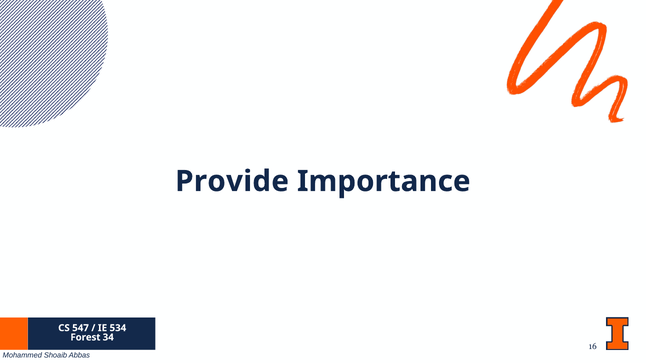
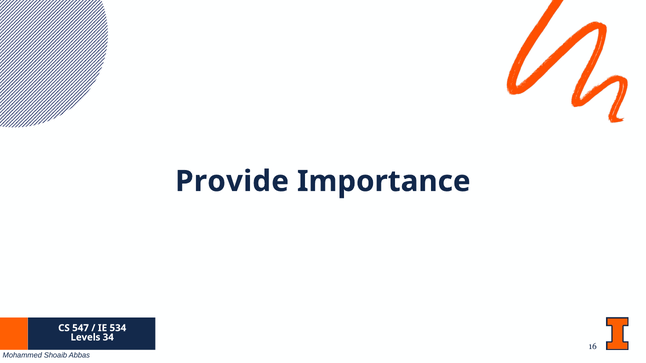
Forest: Forest -> Levels (85, 338)
